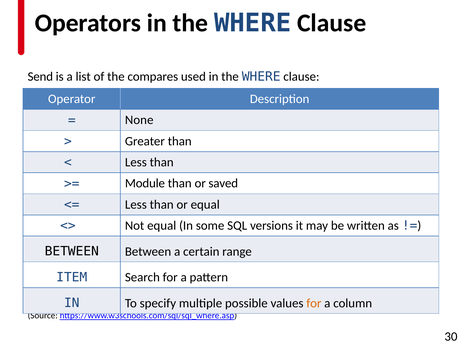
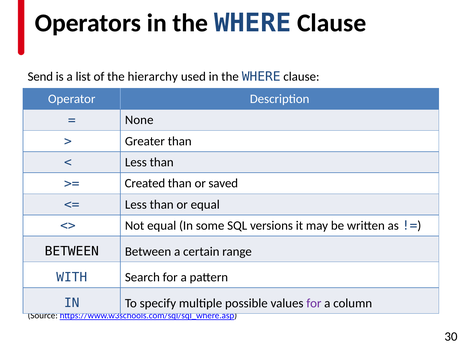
compares: compares -> hierarchy (153, 77)
Module: Module -> Created (145, 184)
ITEM: ITEM -> WITH (72, 278)
for colour: orange -> purple (314, 304)
